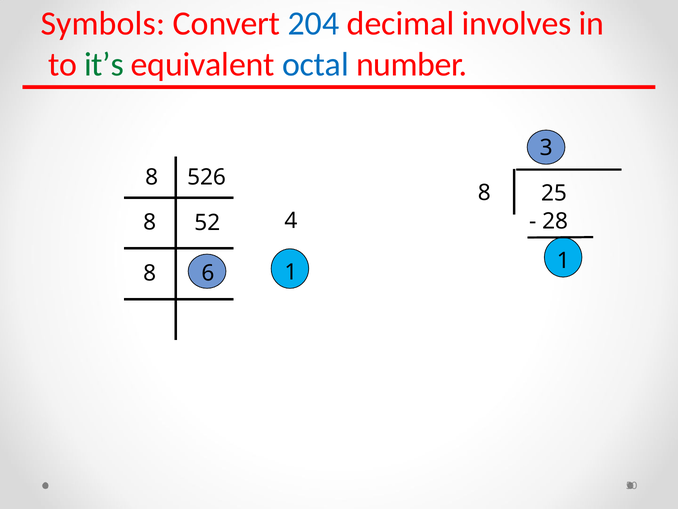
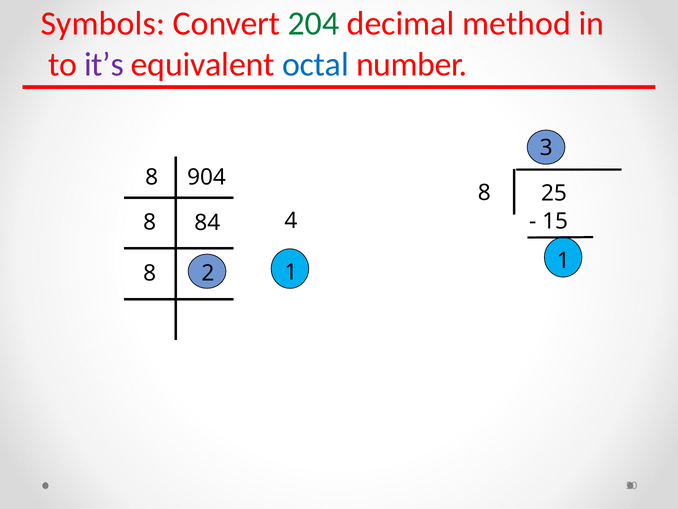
204 colour: blue -> green (314, 24)
involves: involves -> method (517, 24)
it’s colour: green -> purple (104, 64)
526: 526 -> 904 (207, 177)
28: 28 -> 15 (555, 221)
52: 52 -> 84 (207, 223)
6: 6 -> 2 (208, 273)
